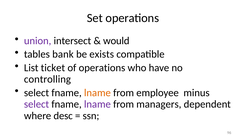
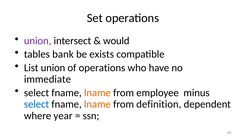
List ticket: ticket -> union (53, 67)
controlling: controlling -> immediate (47, 79)
select colour: purple -> blue (37, 104)
lname colour: purple -> orange (97, 104)
managers: managers -> definition (159, 104)
desc: desc -> year (63, 115)
